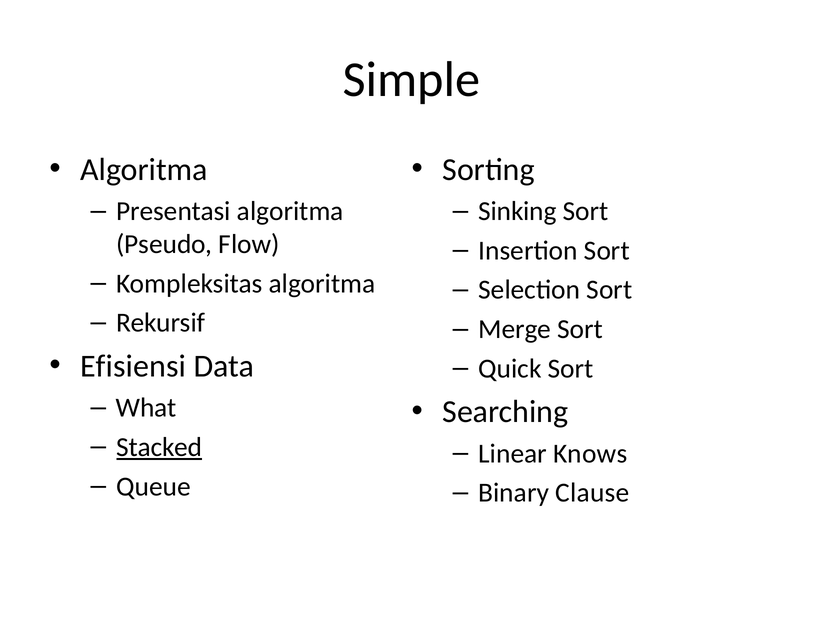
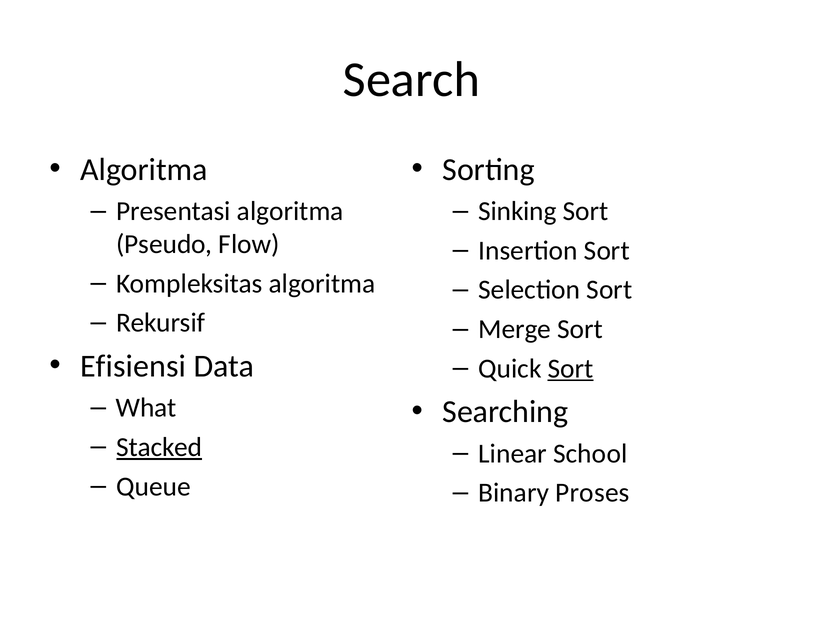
Simple: Simple -> Search (412, 80)
Sort underline: none -> present (571, 369)
Knows: Knows -> School (590, 454)
Clause: Clause -> Proses (592, 493)
